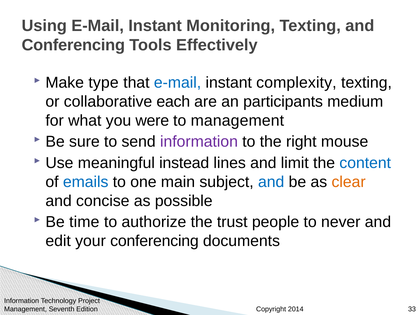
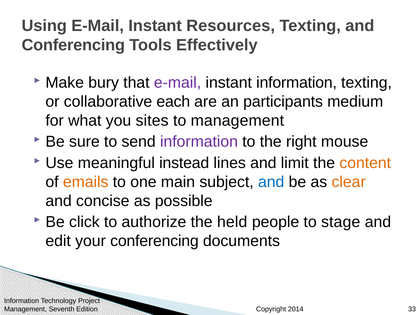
Monitoring: Monitoring -> Resources (231, 26)
type: type -> bury (104, 83)
e-mail colour: blue -> purple (178, 83)
instant complexity: complexity -> information (297, 83)
were: were -> sites (152, 120)
content colour: blue -> orange (365, 163)
emails colour: blue -> orange (86, 182)
time: time -> click (84, 222)
trust: trust -> held (232, 222)
never: never -> stage (341, 222)
